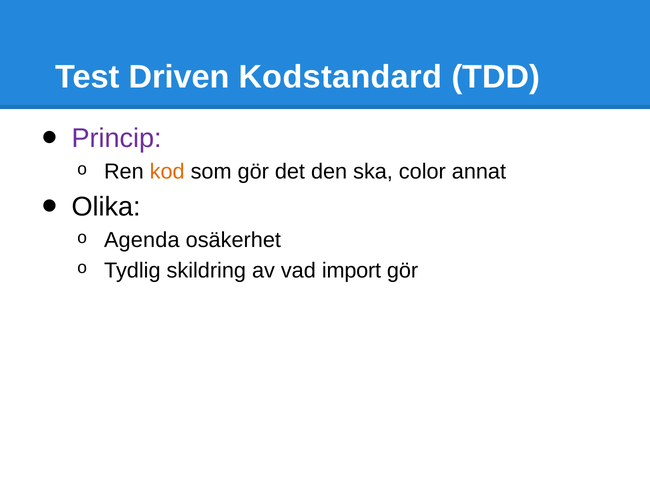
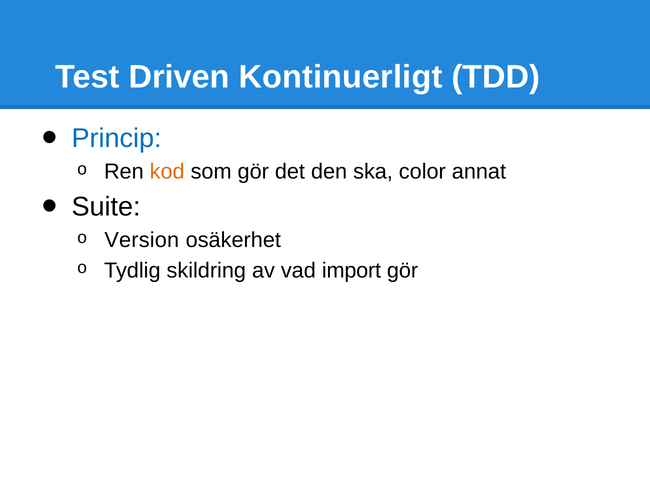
Kodstandard: Kodstandard -> Kontinuerligt (340, 77)
Princip colour: purple -> blue (117, 138)
Olika: Olika -> Suite (106, 207)
Agenda: Agenda -> Version (142, 240)
